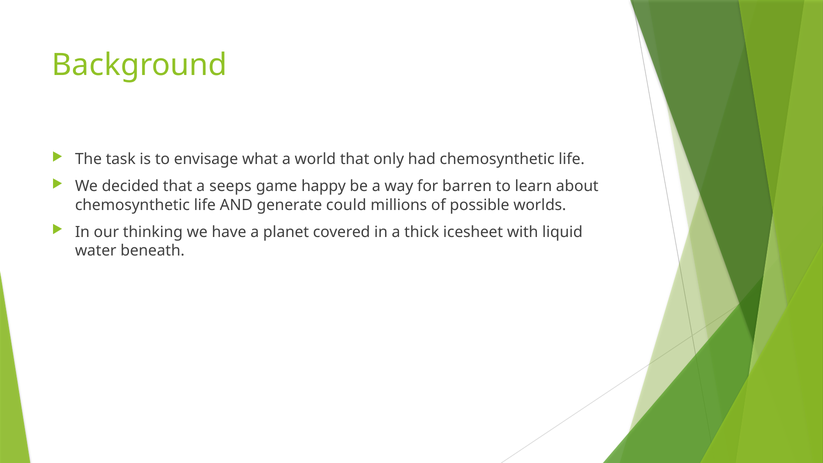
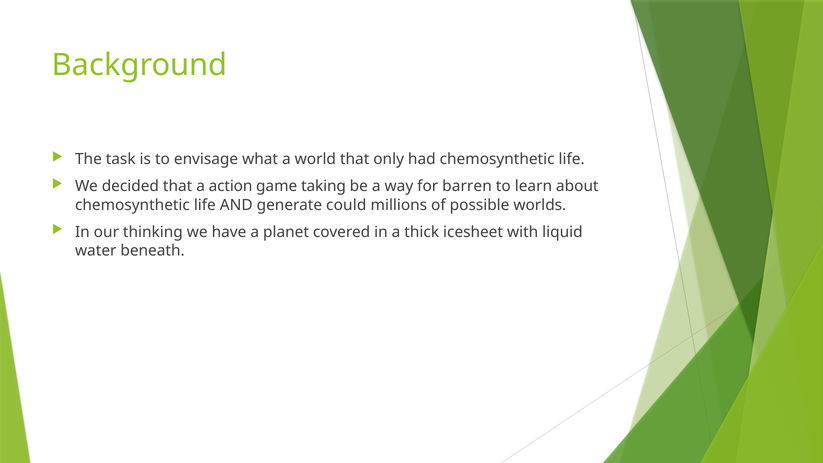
seeps: seeps -> action (231, 186)
happy: happy -> taking (324, 186)
